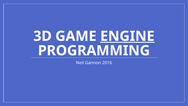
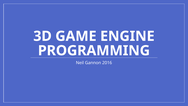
ENGINE underline: present -> none (127, 36)
